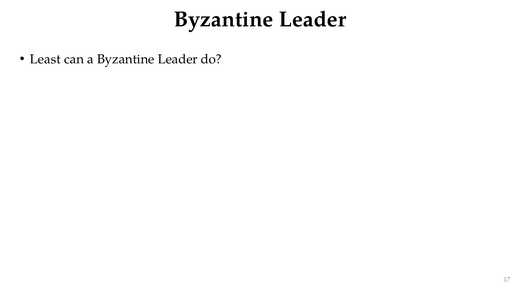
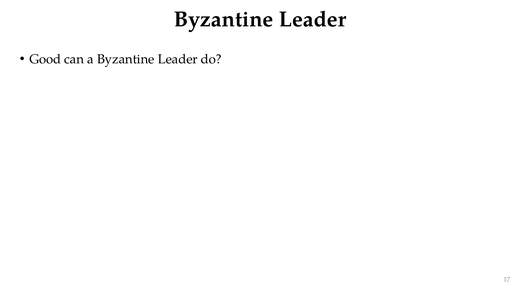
Least: Least -> Good (45, 59)
